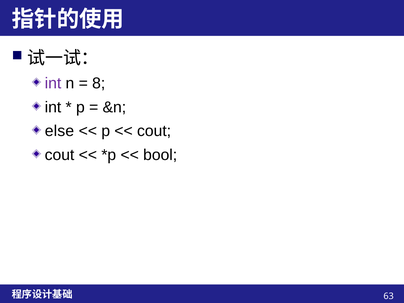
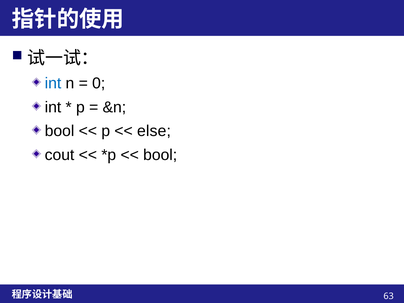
int colour: purple -> blue (53, 83)
8: 8 -> 0 (99, 83)
else: else -> bool (60, 131)
cout: cout -> else (154, 131)
